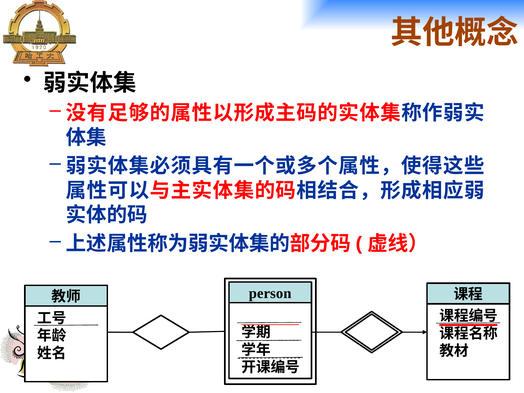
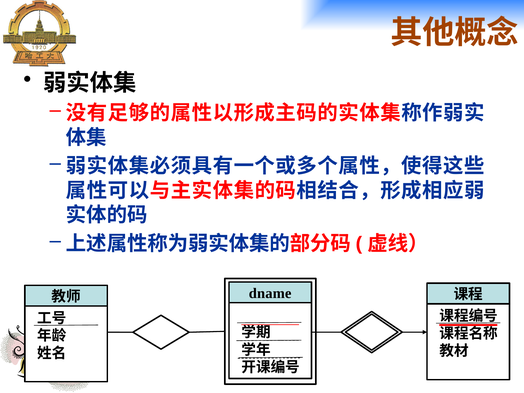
person: person -> dname (270, 293)
